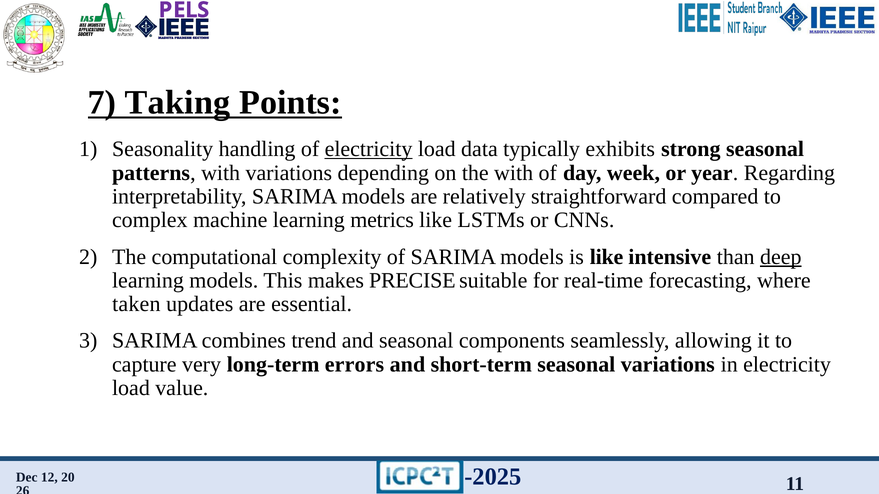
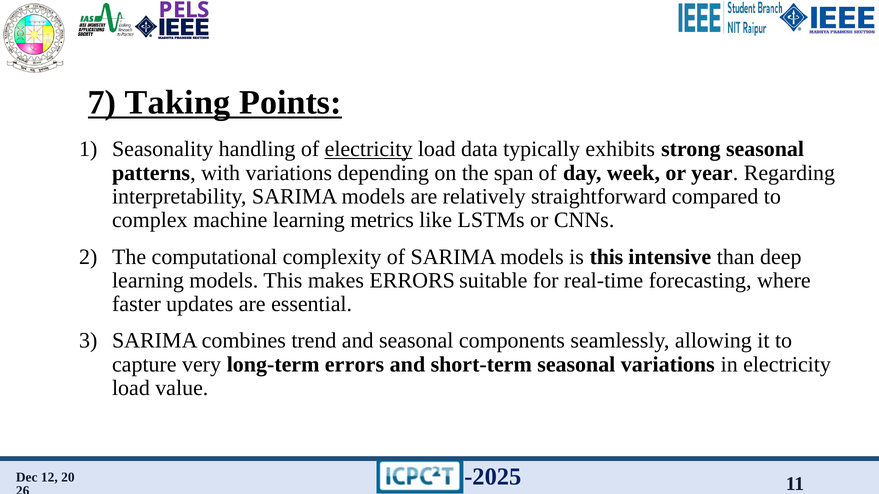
the with: with -> span (514, 173)
is like: like -> this (607, 257)
deep underline: present -> none (781, 257)
makes PRECISE: PRECISE -> ERRORS (412, 281)
taken: taken -> faster (136, 304)
